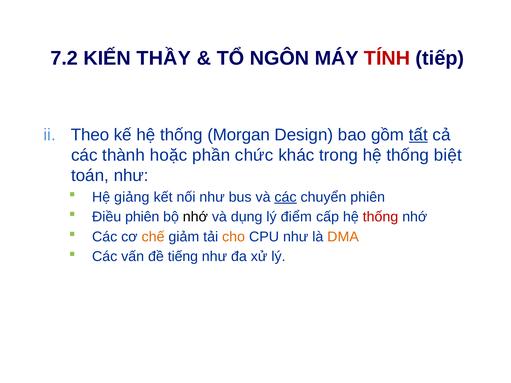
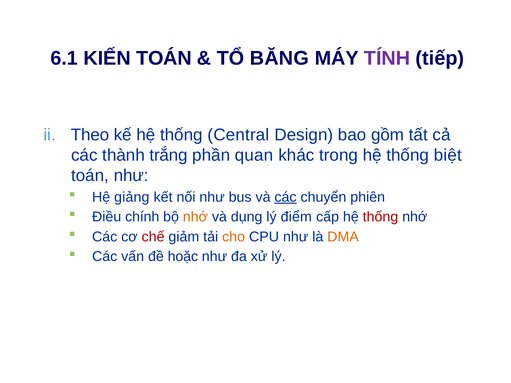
7.2: 7.2 -> 6.1 (64, 58)
KIẾN THẦY: THẦY -> TOÁN (164, 58)
NGÔN: NGÔN -> BĂNG (279, 58)
TÍNH colour: red -> purple (387, 58)
Morgan: Morgan -> Central (239, 135)
tất underline: present -> none (418, 135)
hoặc: hoặc -> trắng (169, 155)
chức: chức -> quan (254, 155)
Điều phiên: phiên -> chính (142, 217)
nhớ colour: black -> orange (195, 217)
chế colour: orange -> red (153, 237)
tiếng: tiếng -> hoặc (183, 257)
